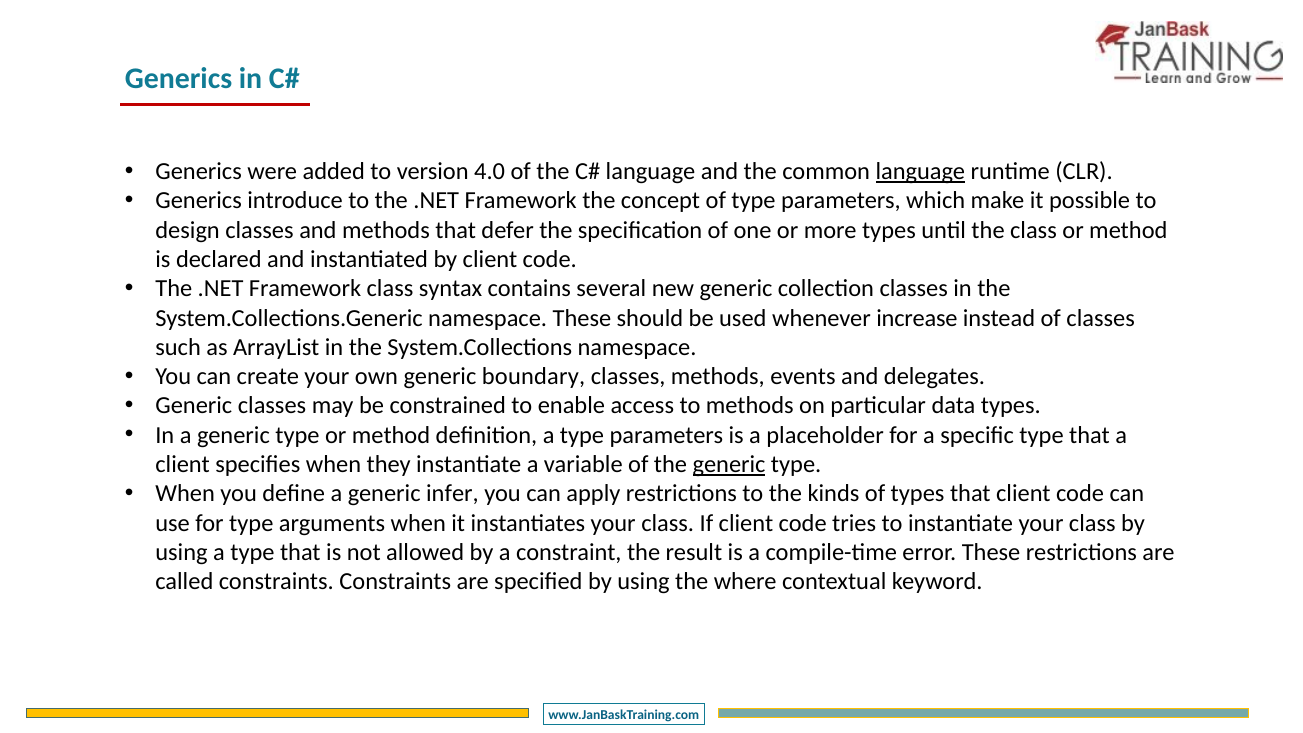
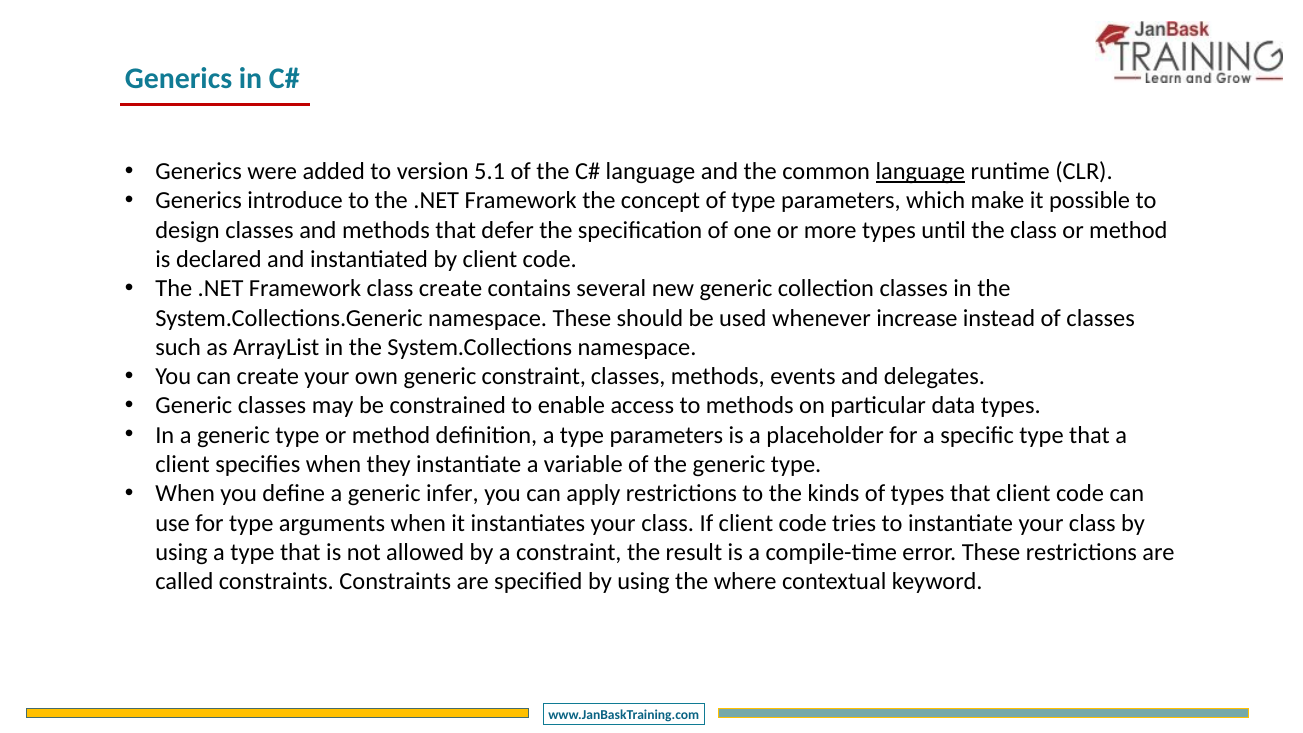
4.0: 4.0 -> 5.1 (490, 171)
class syntax: syntax -> create (451, 289)
generic boundary: boundary -> constraint (534, 377)
generic underline: present -> none (729, 465)
